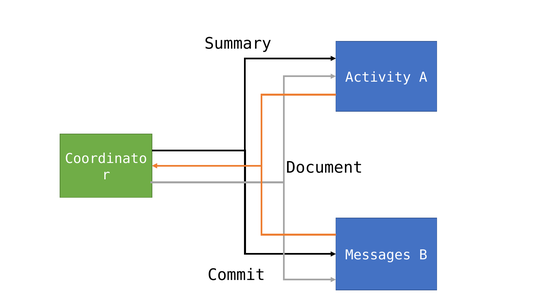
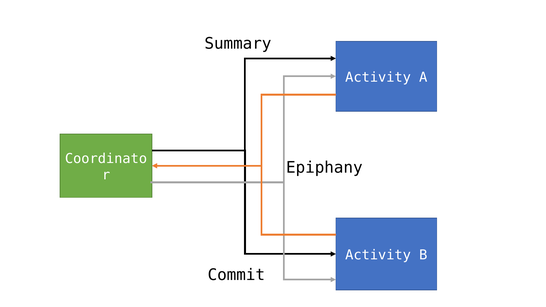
Document: Document -> Epiphany (324, 168)
Messages: Messages -> Activity (378, 255)
